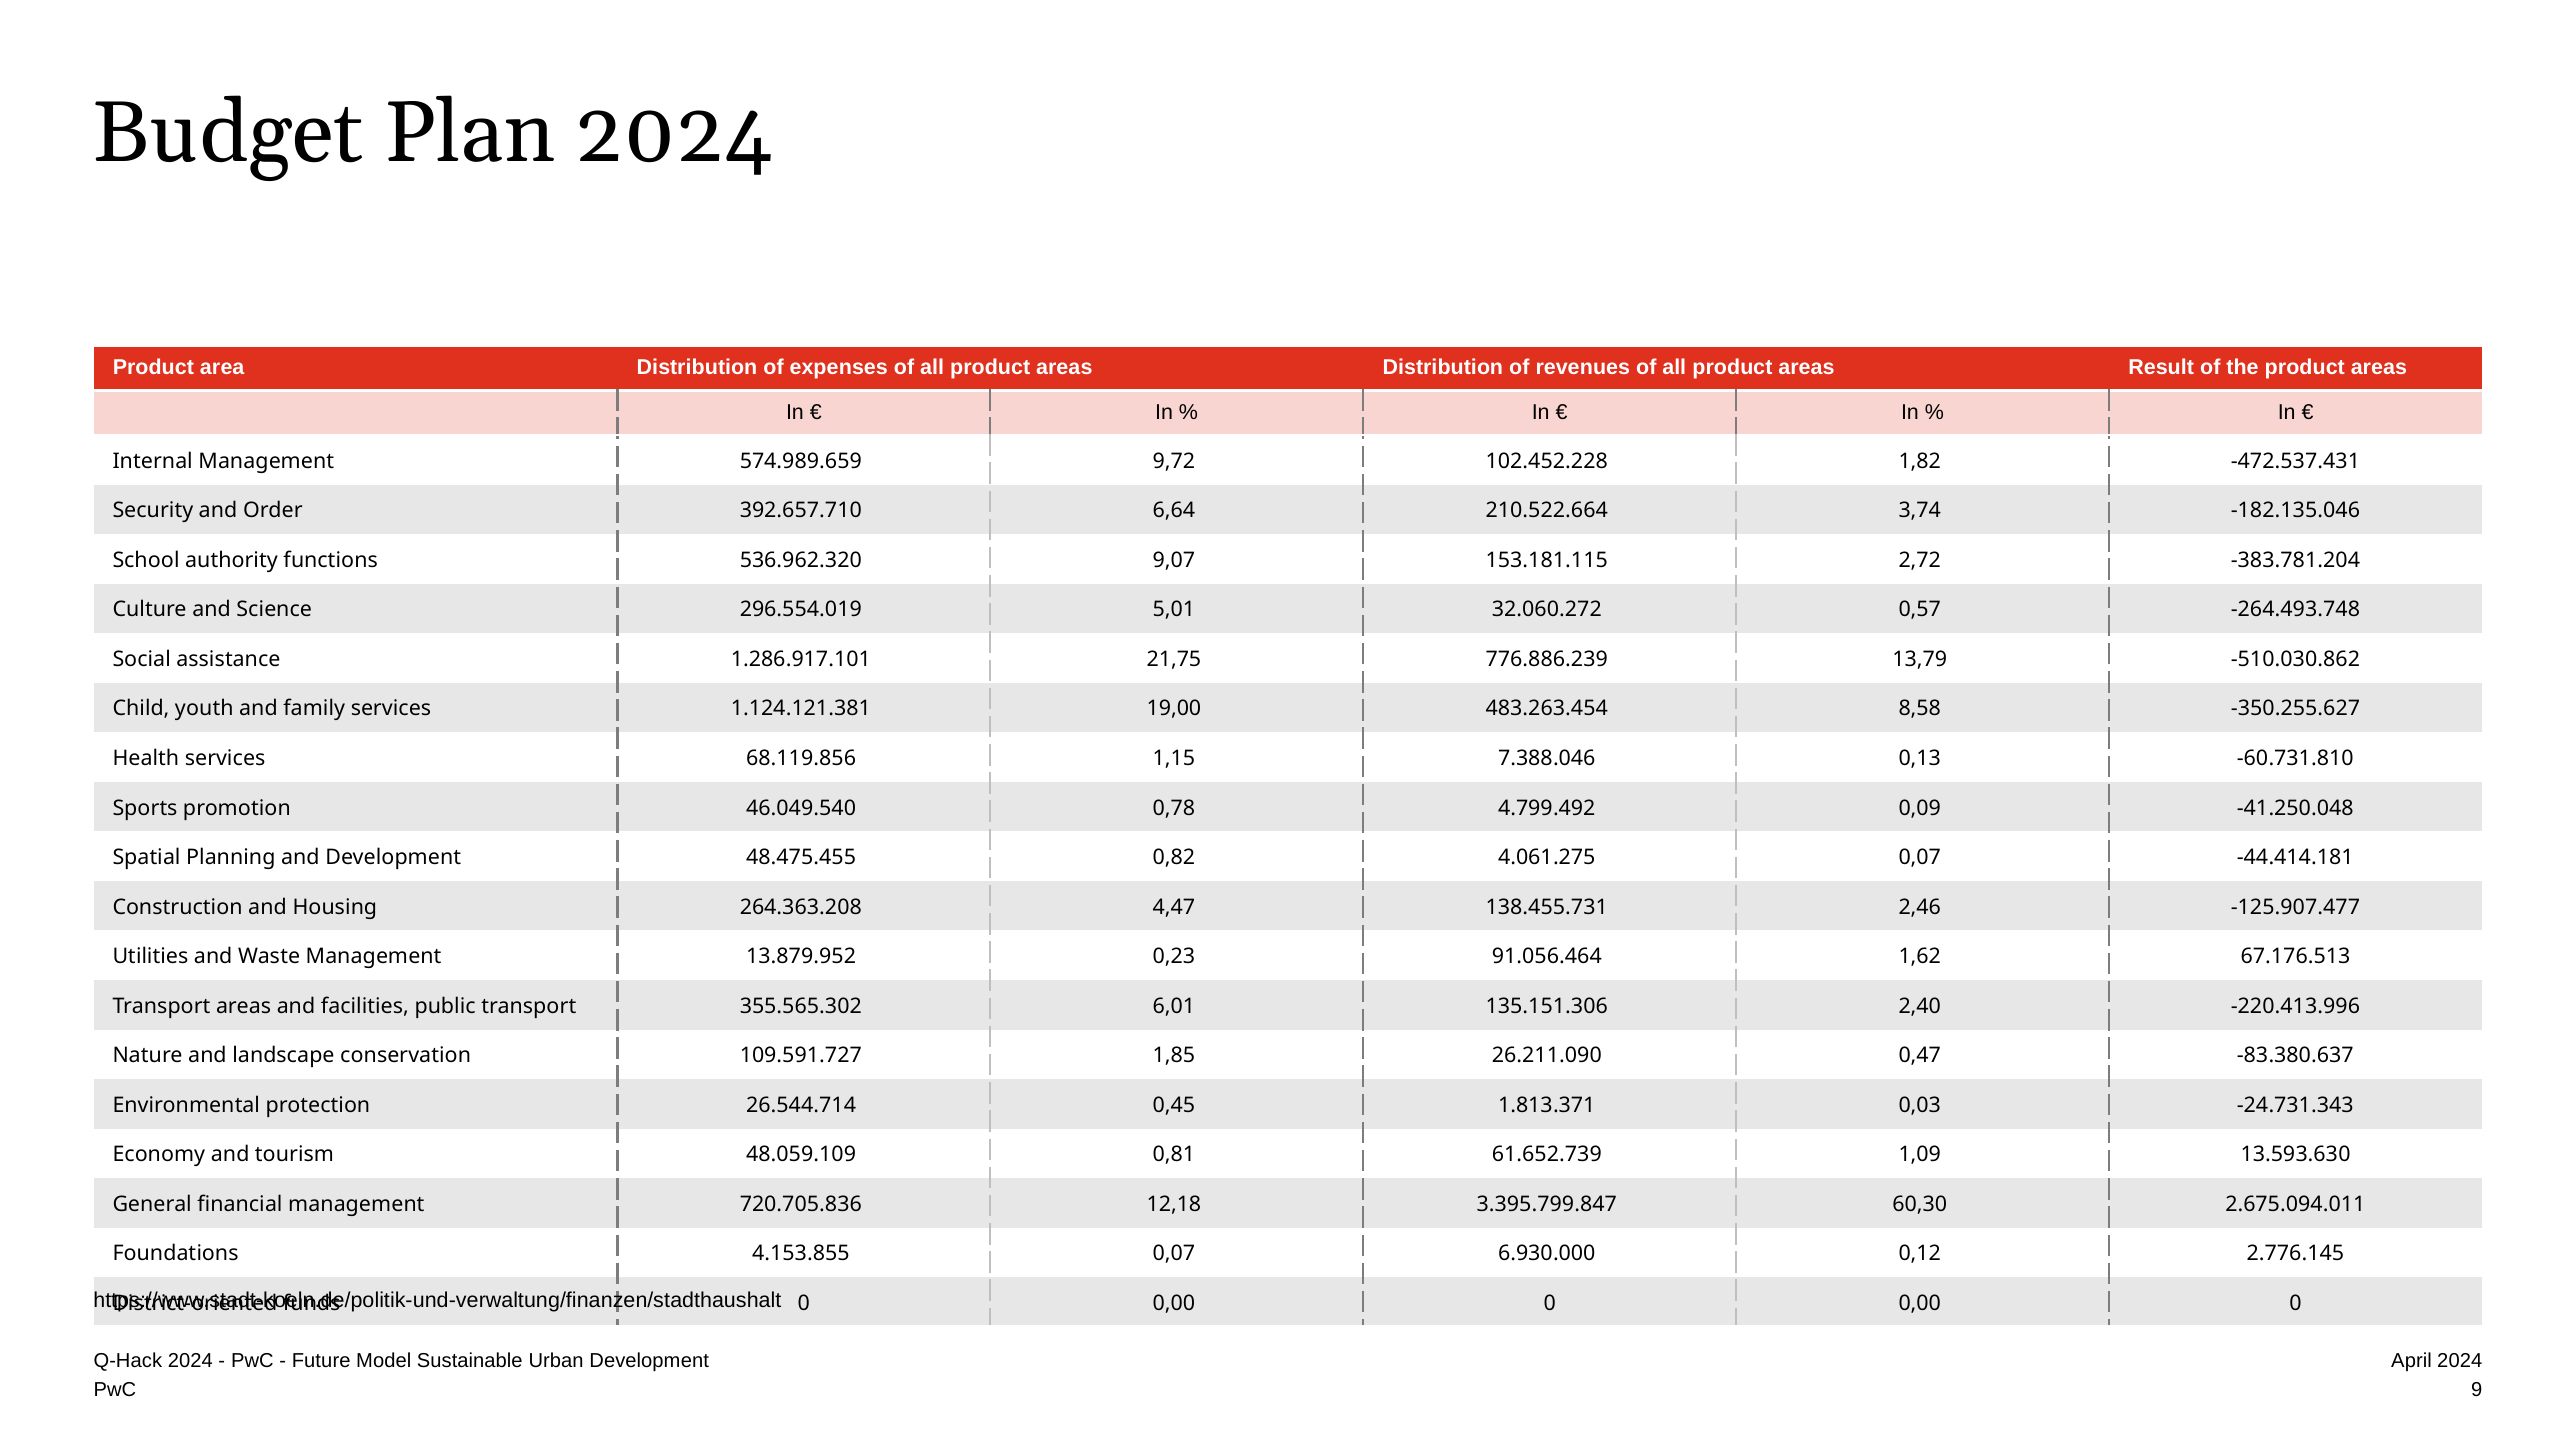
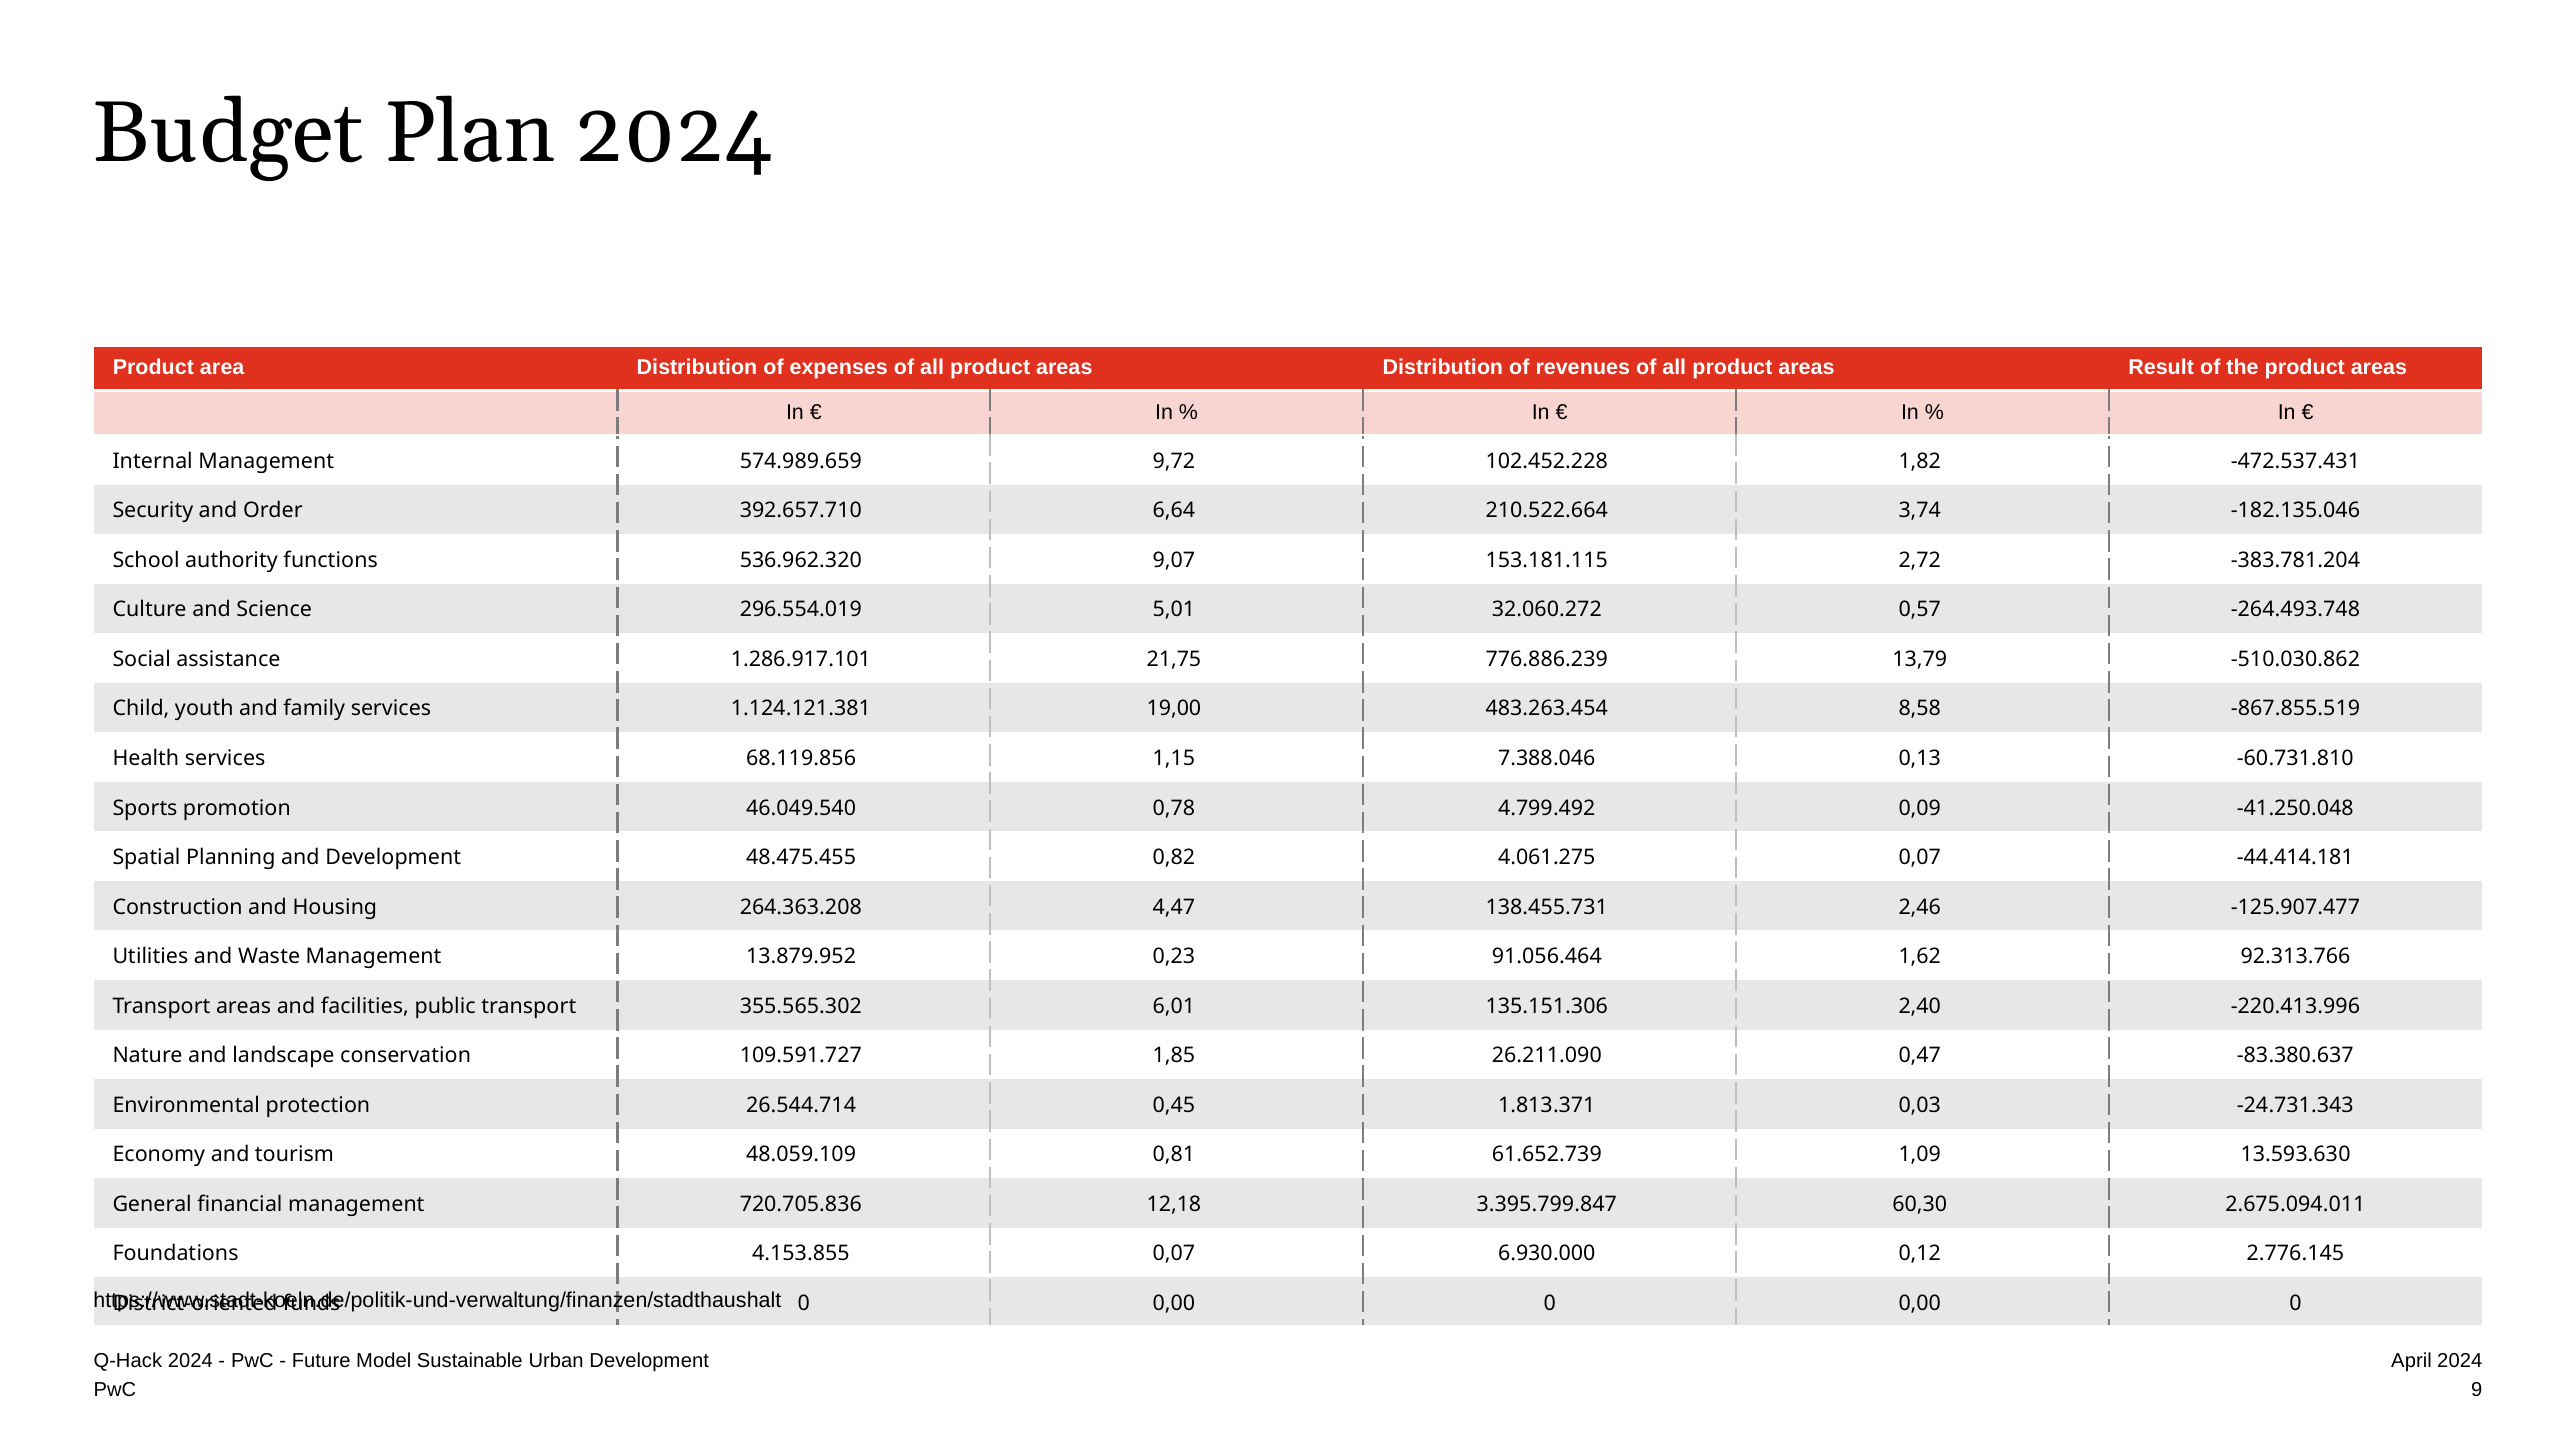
-350.255.627: -350.255.627 -> -867.855.519 (2296, 709)
67.176.513: 67.176.513 -> 92.313.766 (2296, 956)
